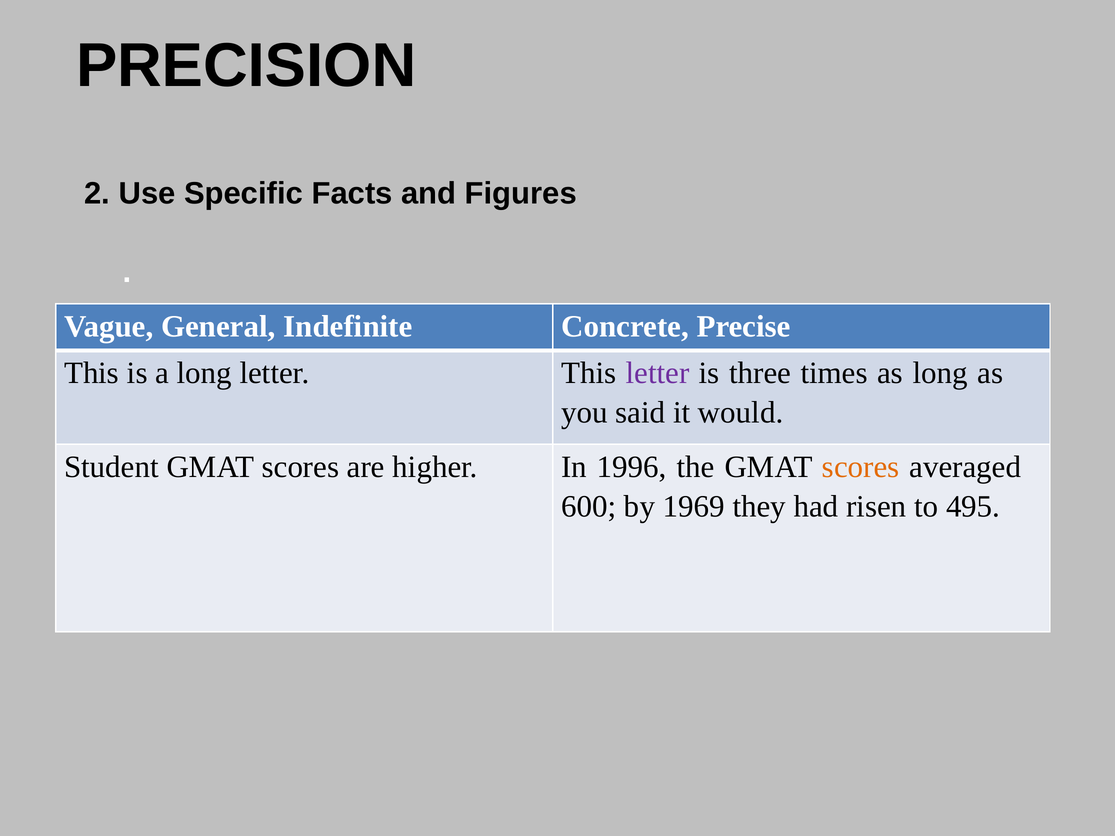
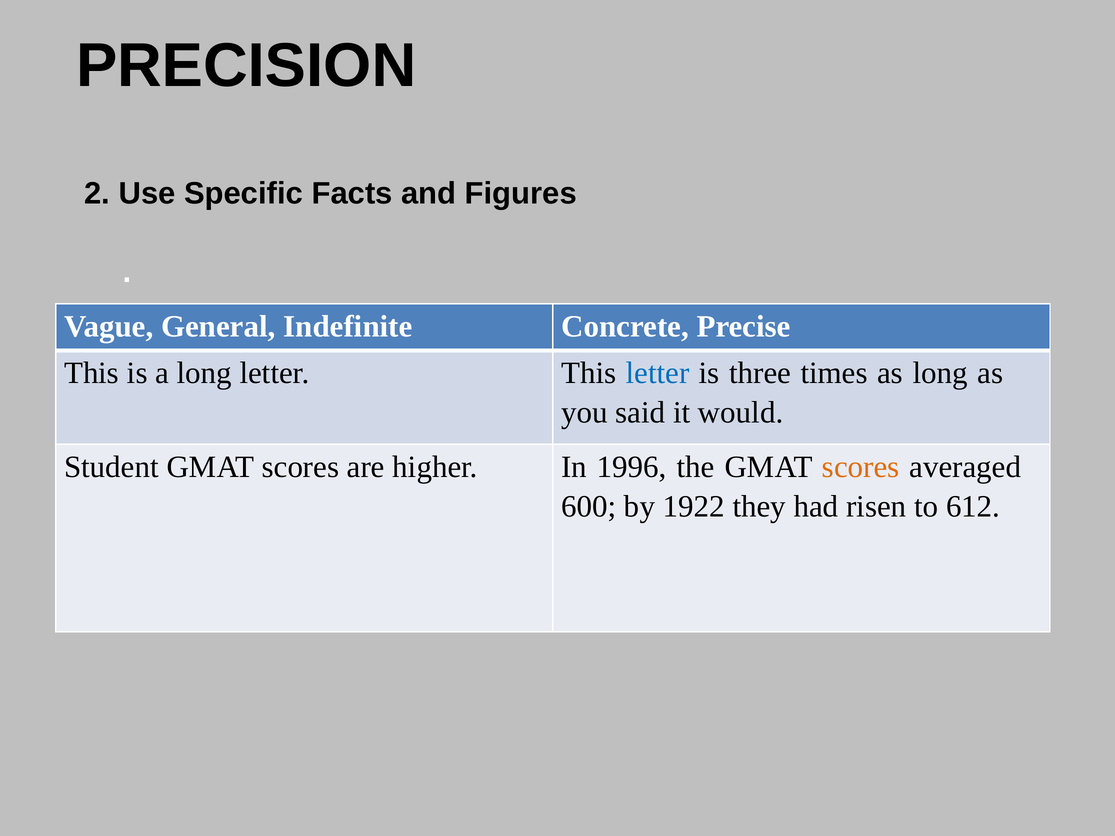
letter colour: purple -> blue (658, 373)
1969: 1969 -> 1922 (694, 507)
495: 495 -> 612 (973, 507)
